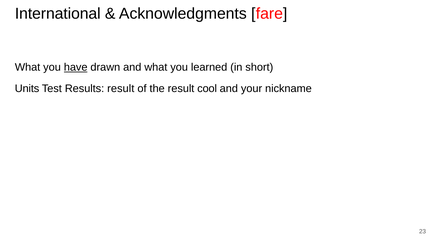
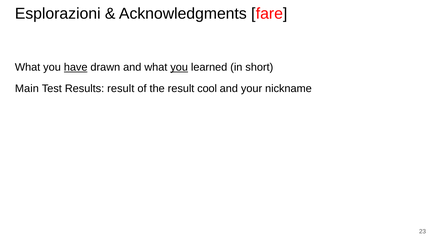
International: International -> Esplorazioni (58, 14)
you underline: none -> present (179, 67)
Units: Units -> Main (27, 89)
